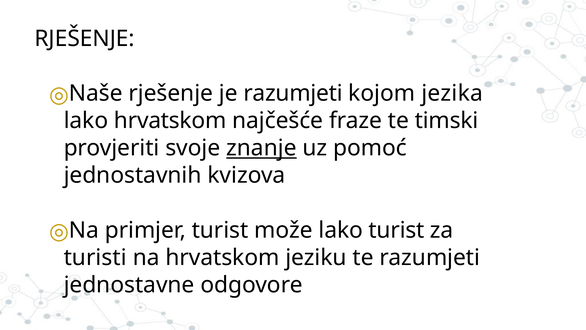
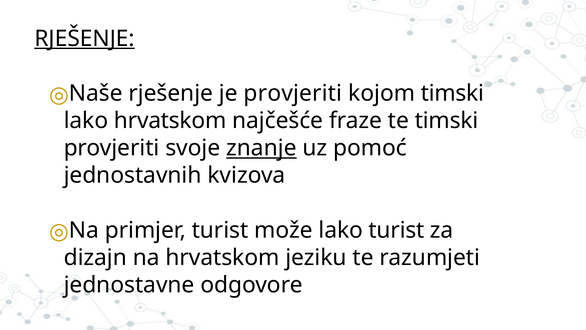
RJEŠENJE underline: none -> present (85, 38)
je razumjeti: razumjeti -> provjeriti (293, 93)
kojom jezika: jezika -> timski (452, 93)
turisti: turisti -> dizajn (95, 257)
